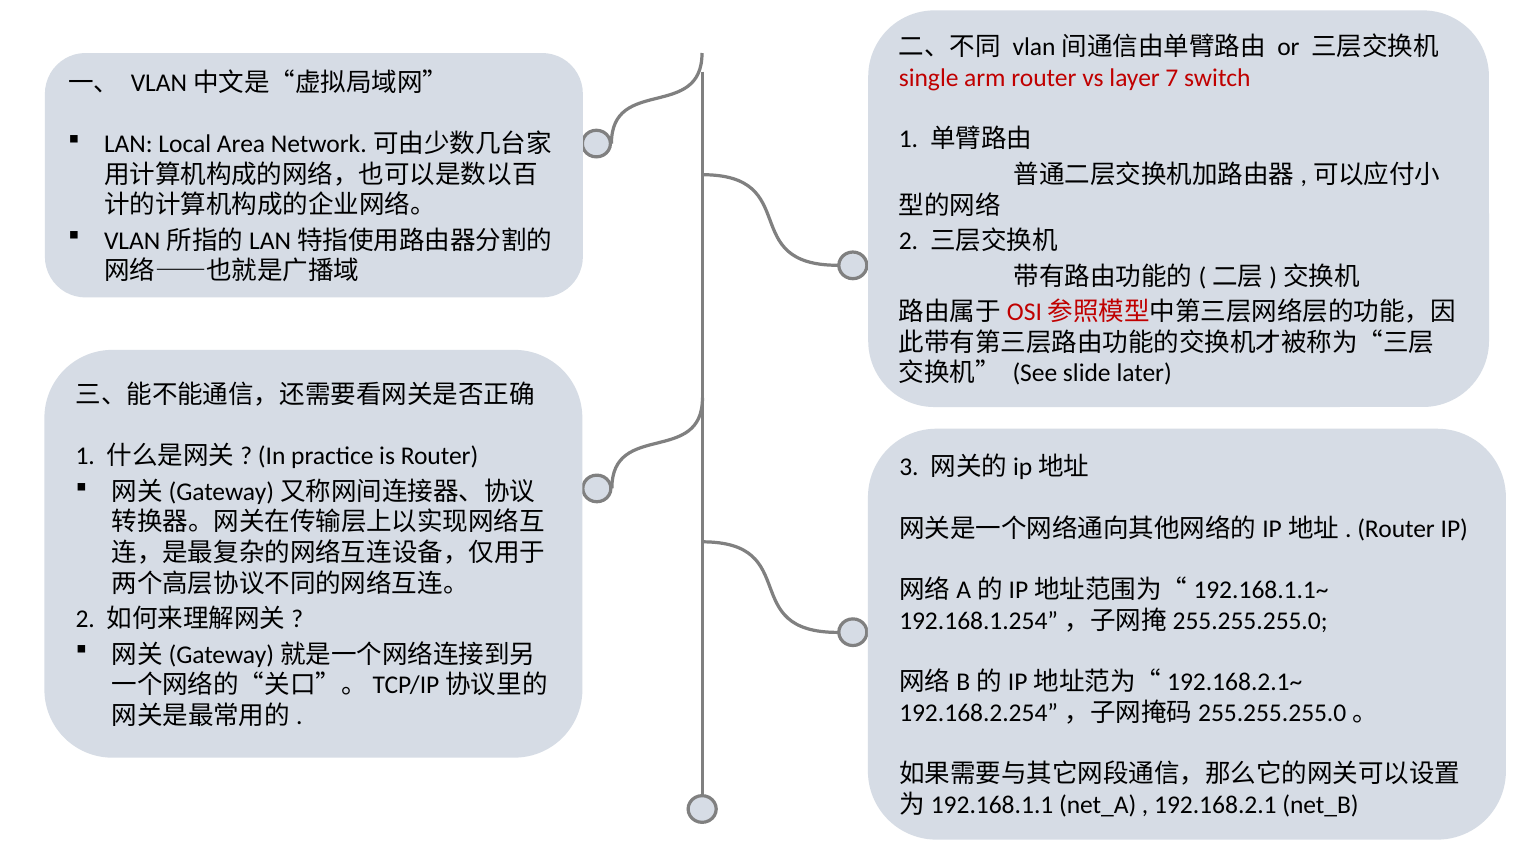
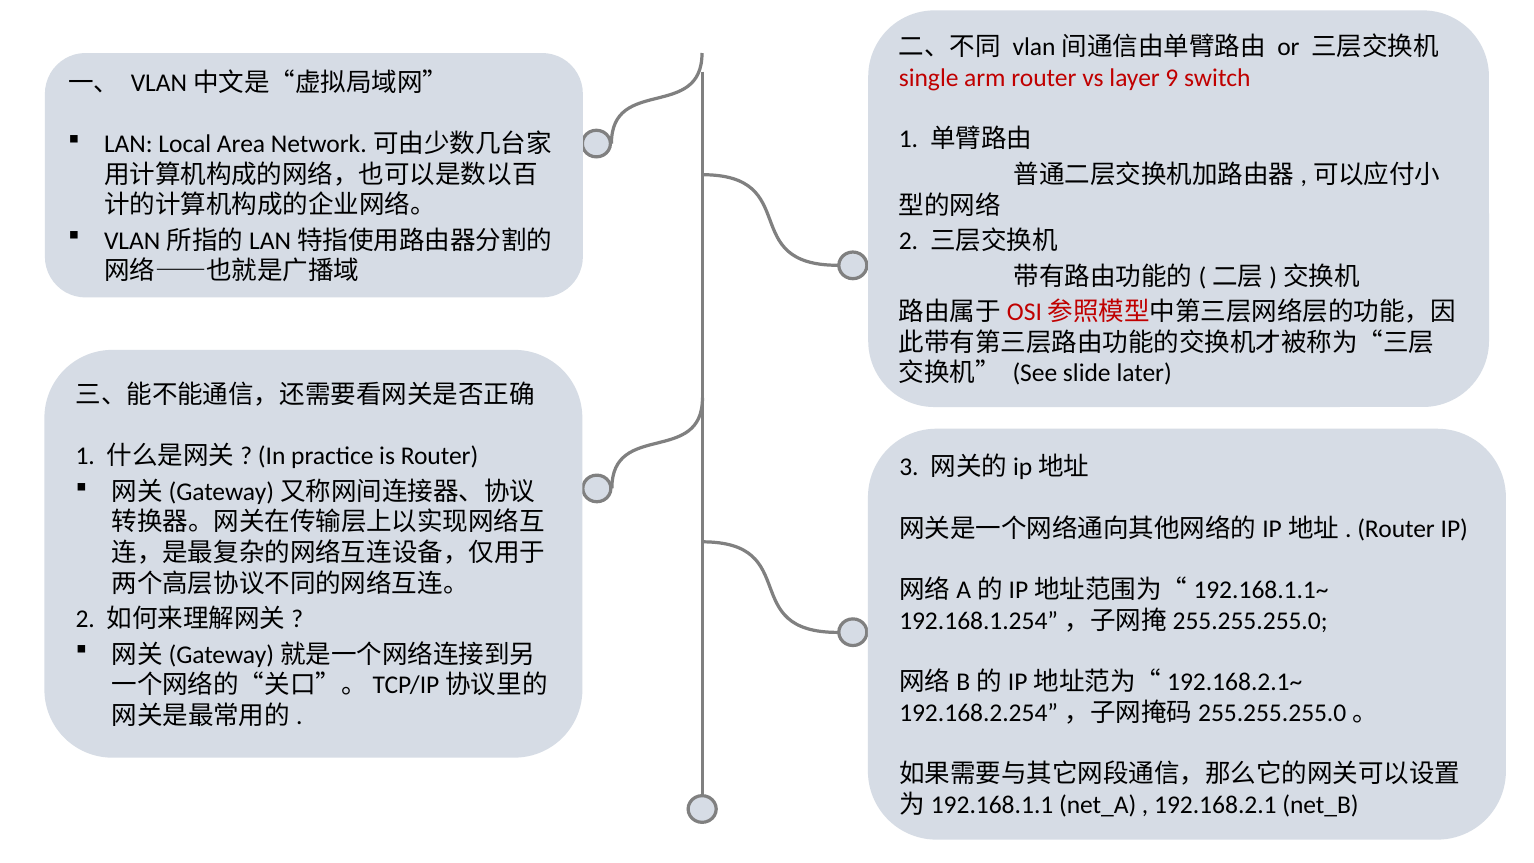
7: 7 -> 9 (1172, 78)
